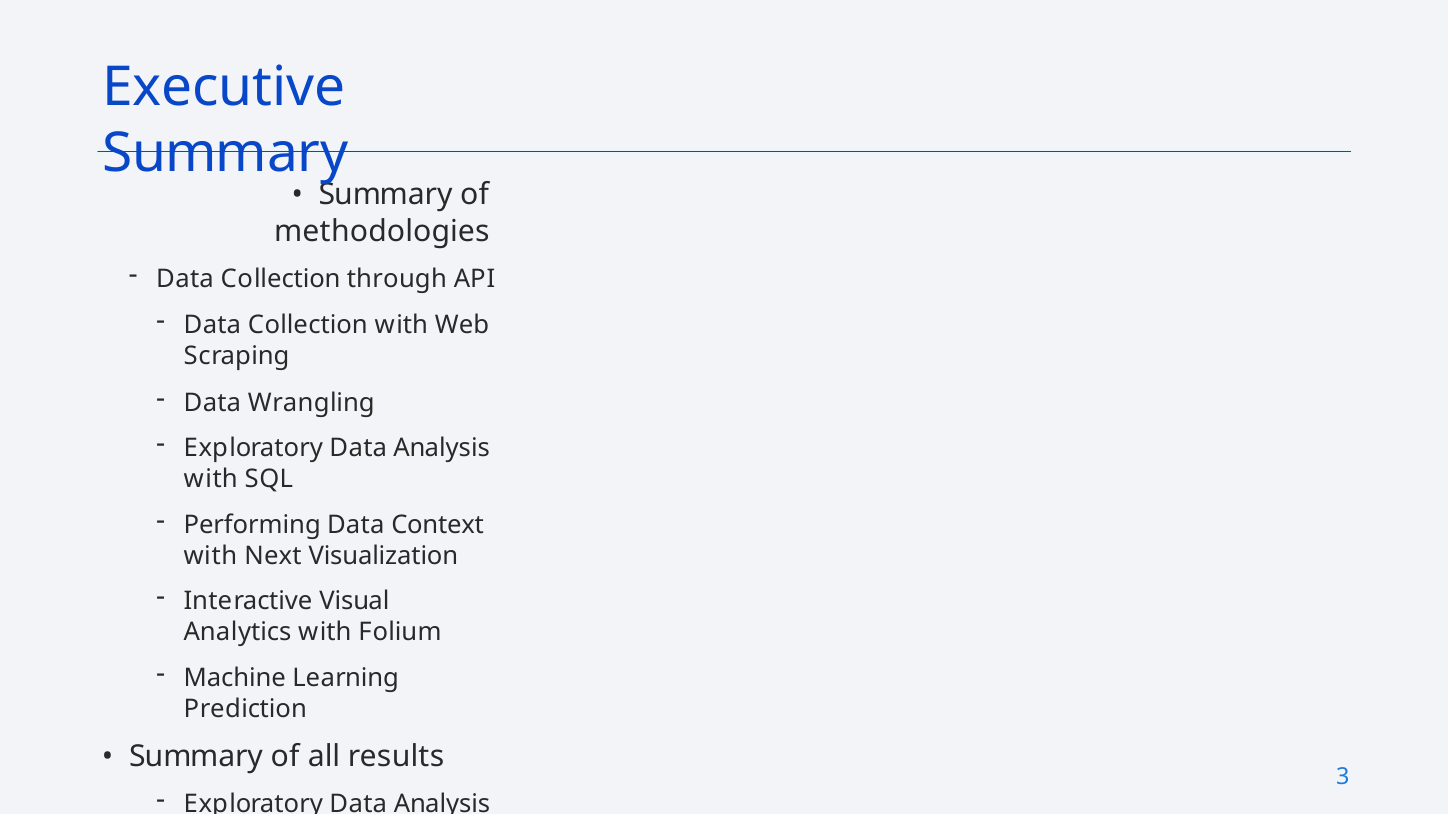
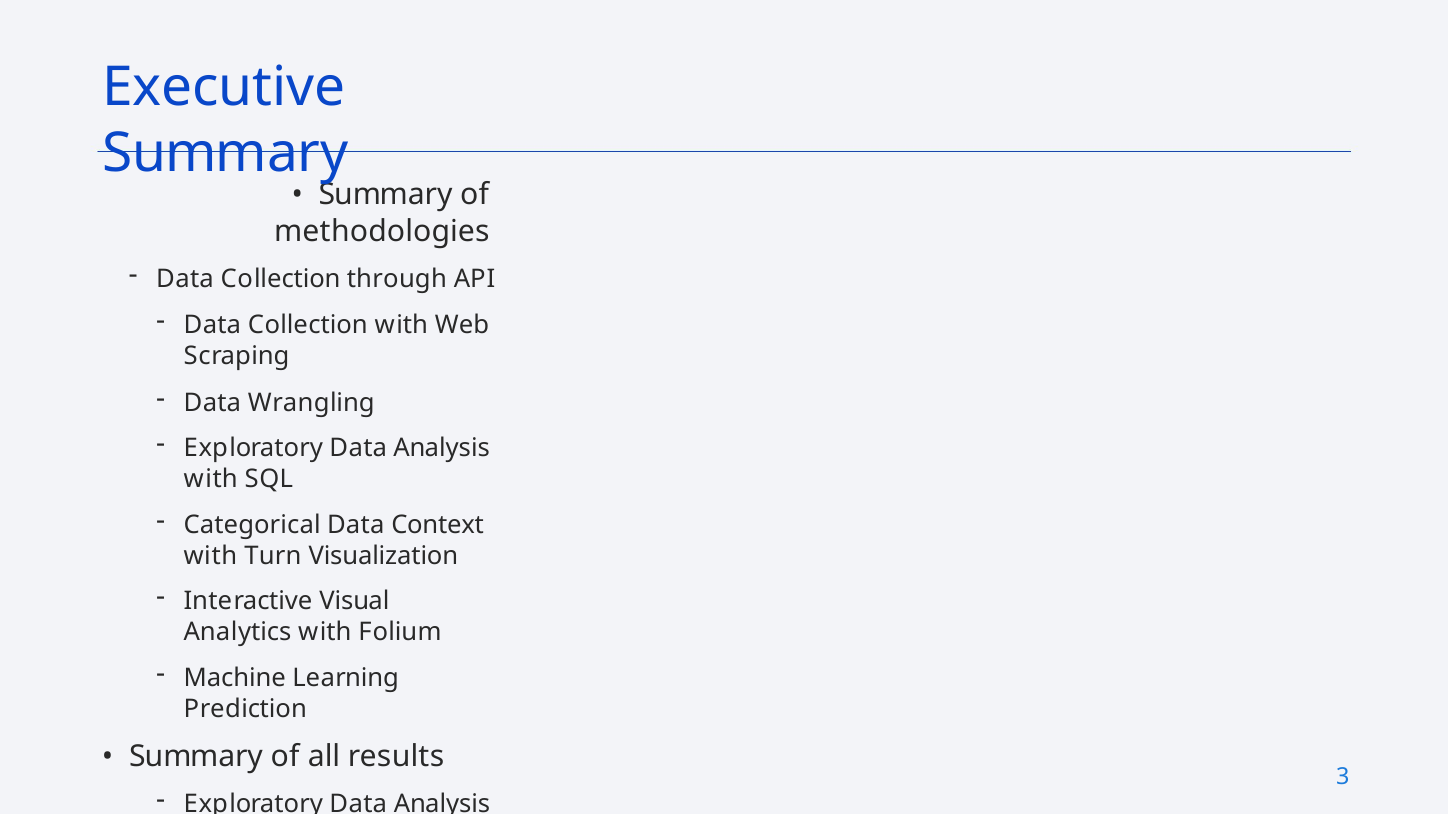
Performing: Performing -> Categorical (252, 526)
Next: Next -> Turn (273, 556)
